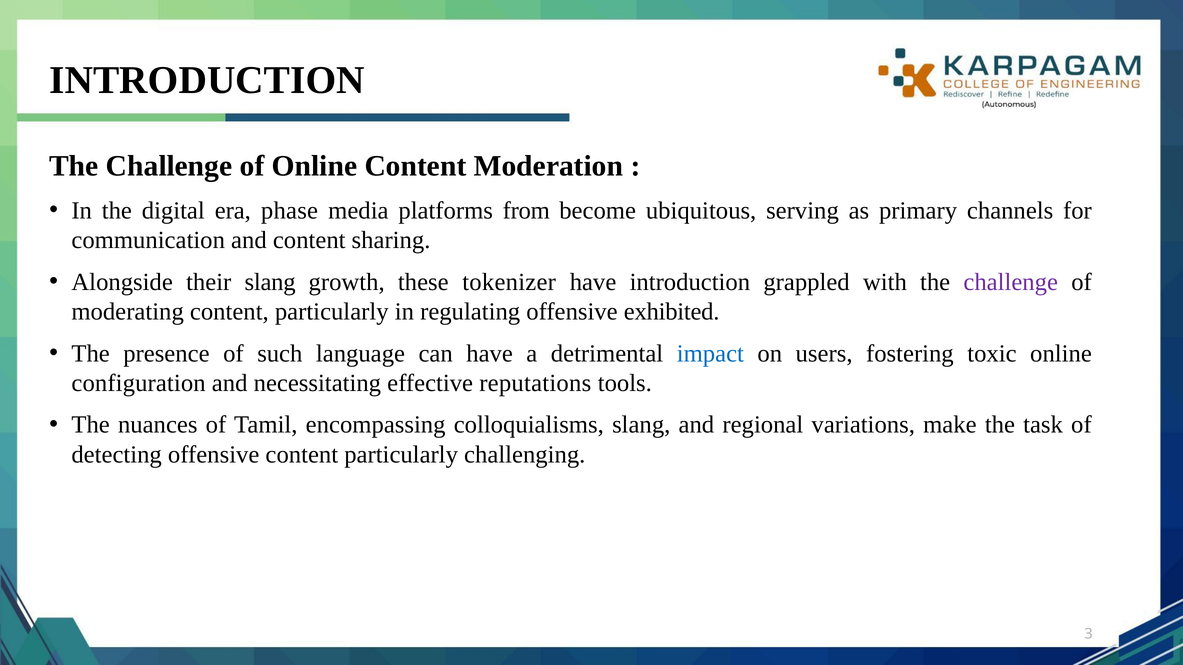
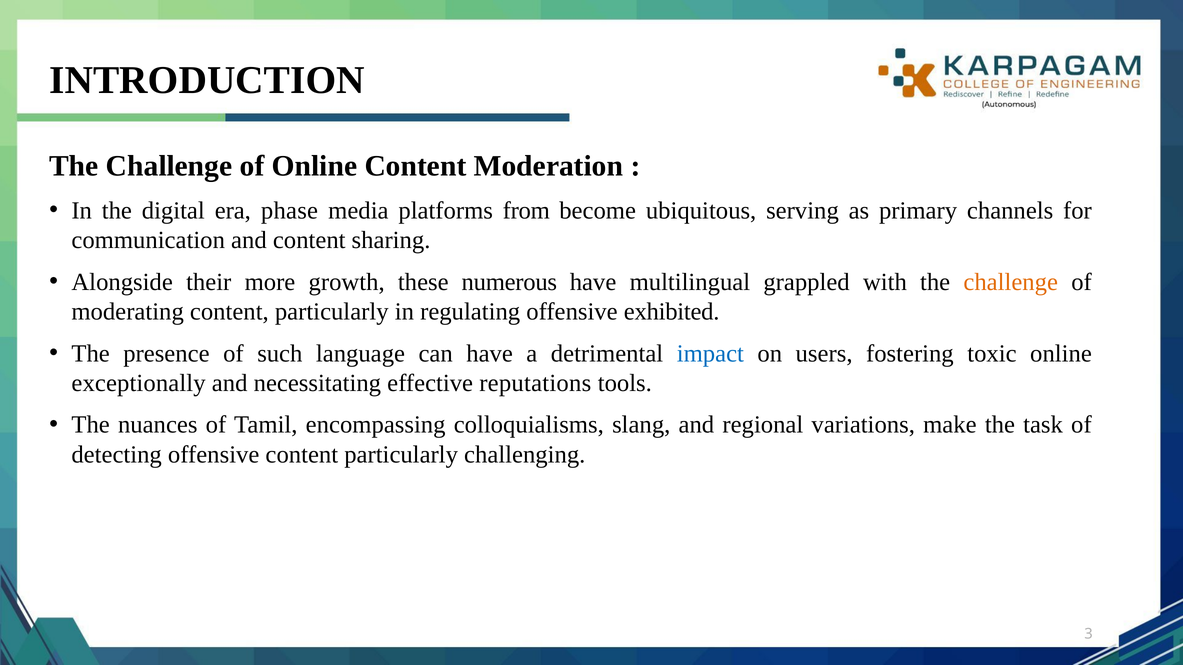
their slang: slang -> more (270, 282)
tokenizer: tokenizer -> numerous (509, 282)
have introduction: introduction -> multilingual (690, 282)
challenge colour: purple -> orange (1011, 282)
configuration: configuration -> exceptionally (139, 383)
